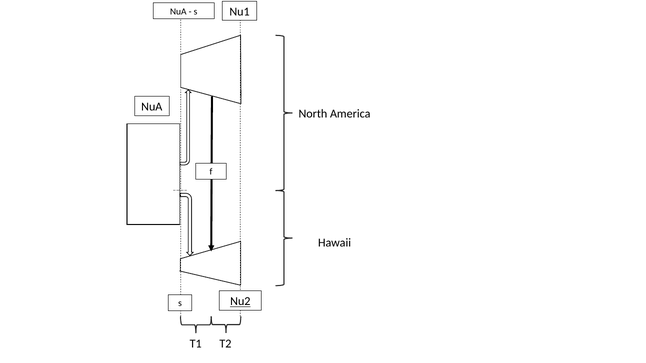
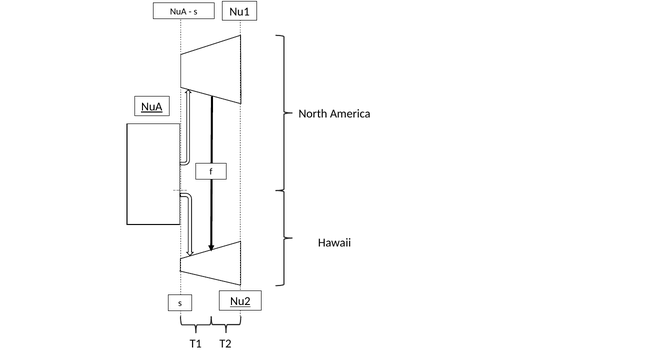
NuA underline: none -> present (152, 107)
